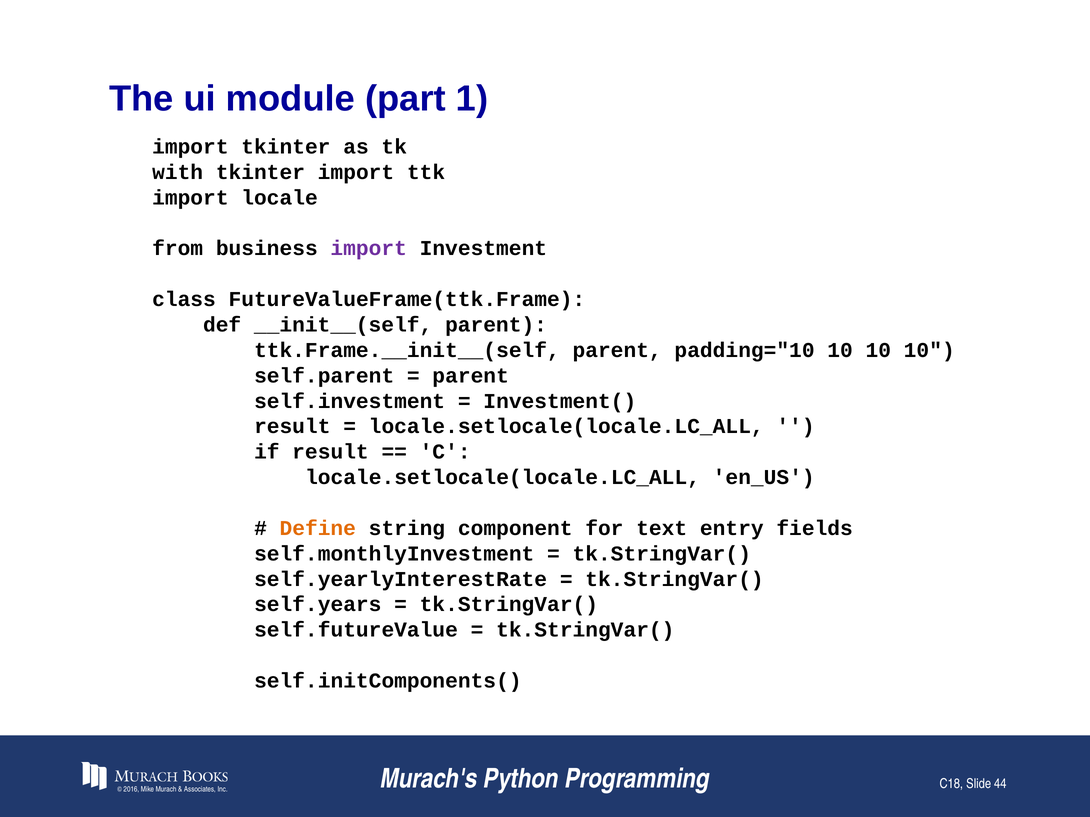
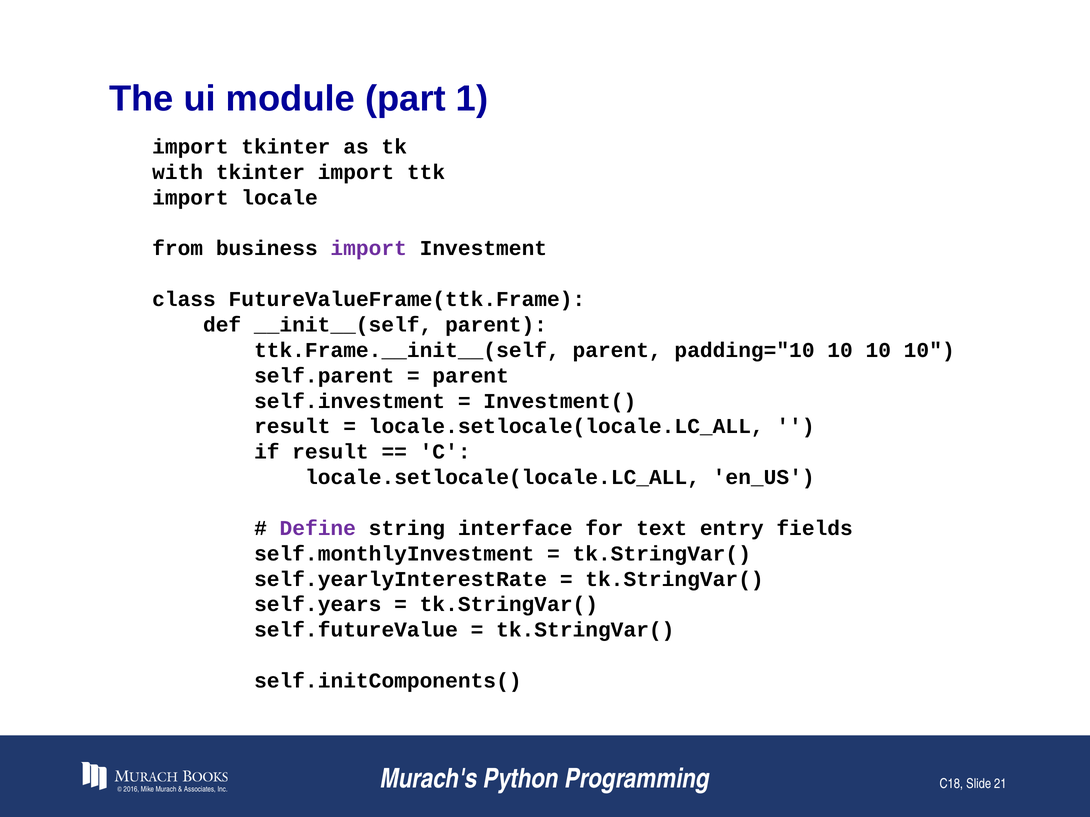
Define colour: orange -> purple (318, 529)
component: component -> interface (515, 529)
44: 44 -> 21 (1000, 784)
